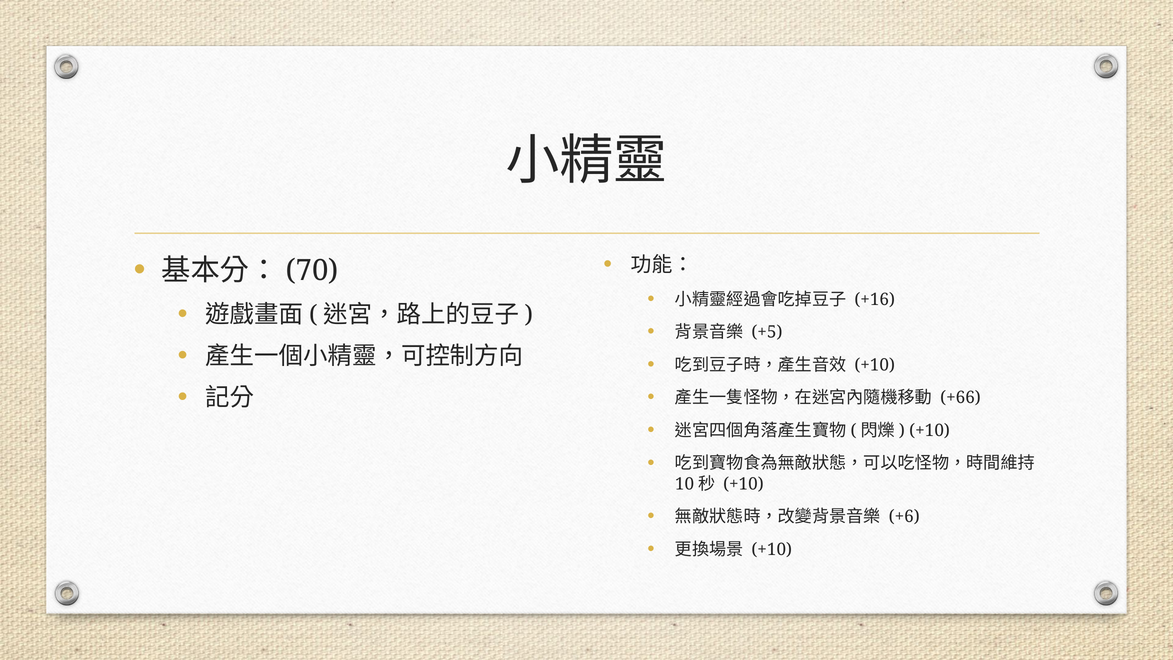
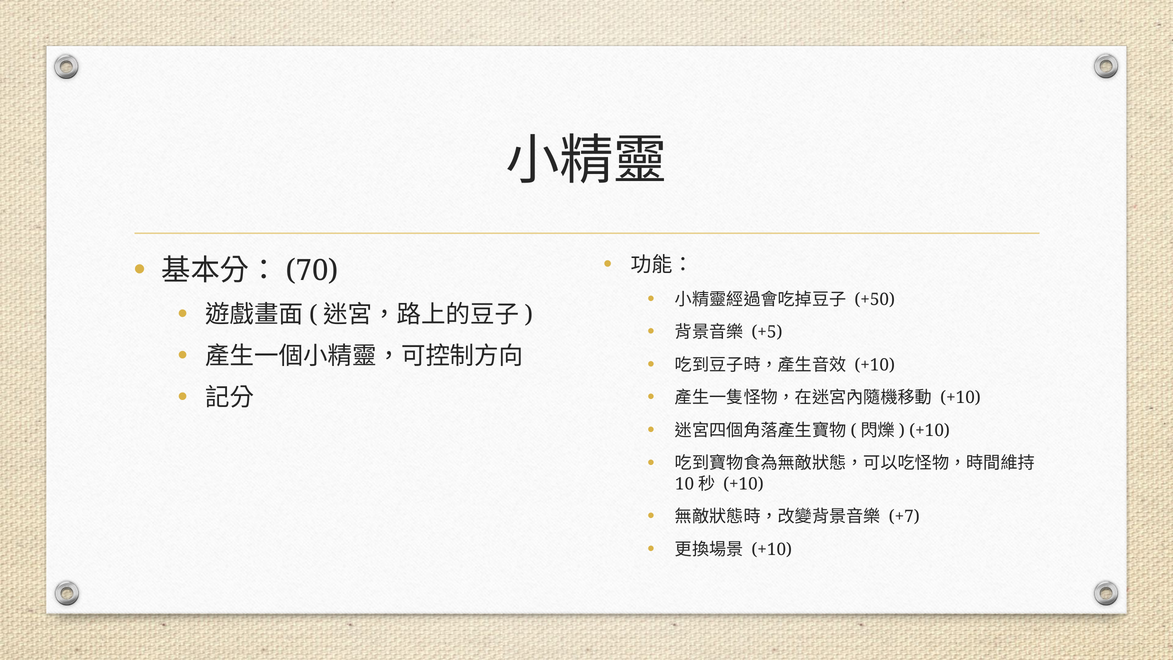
+16: +16 -> +50 (875, 299)
+66: +66 -> +10 (960, 398)
+6: +6 -> +7 (904, 516)
